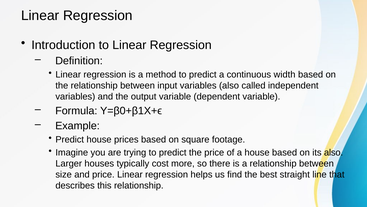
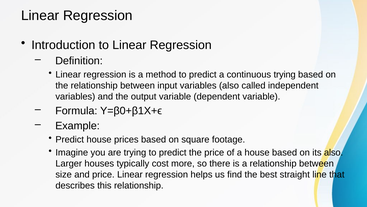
continuous width: width -> trying (285, 74)
